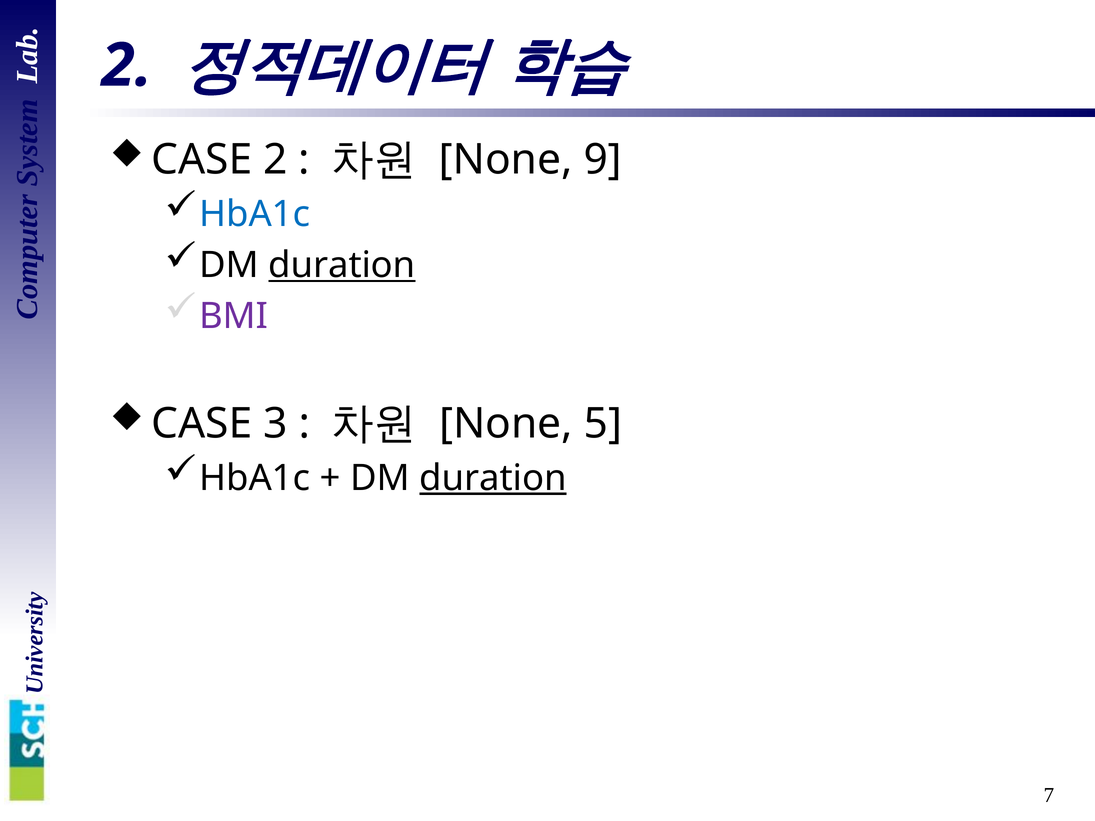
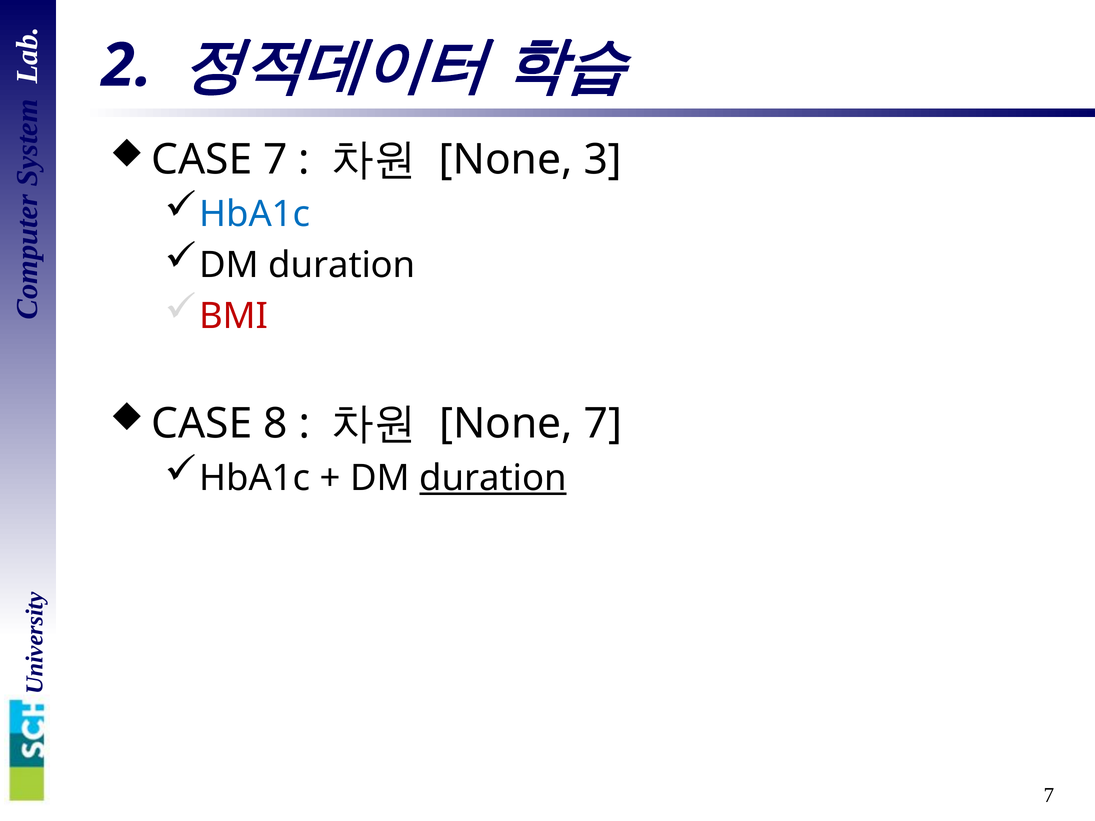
CASE 2: 2 -> 7 (275, 160)
9: 9 -> 3 (603, 160)
duration underline: present -> none (342, 265)
BMI colour: purple -> red (234, 316)
3: 3 -> 8 (276, 424)
None 5: 5 -> 7 (603, 424)
